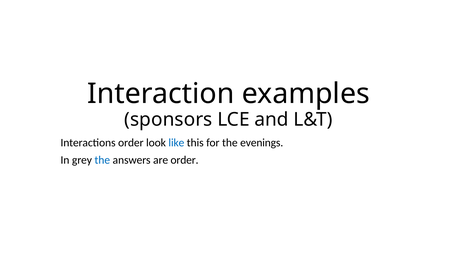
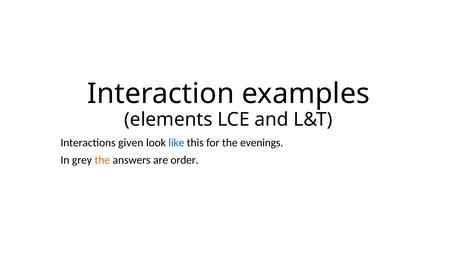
sponsors: sponsors -> elements (168, 119)
Interactions order: order -> given (131, 143)
the colour: blue -> orange (102, 160)
